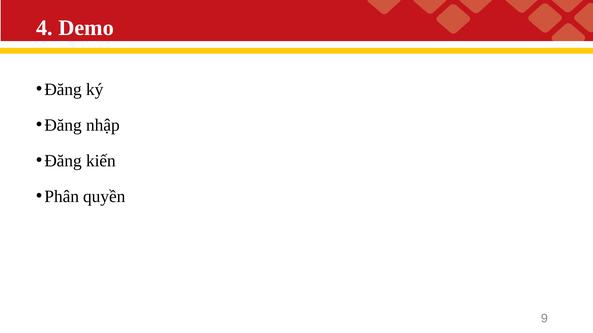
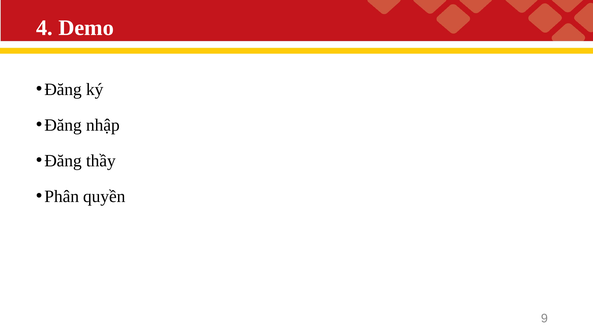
kiến: kiến -> thầy (101, 161)
